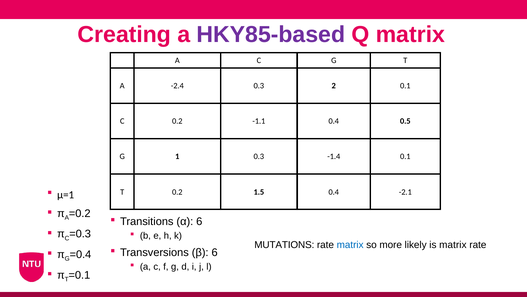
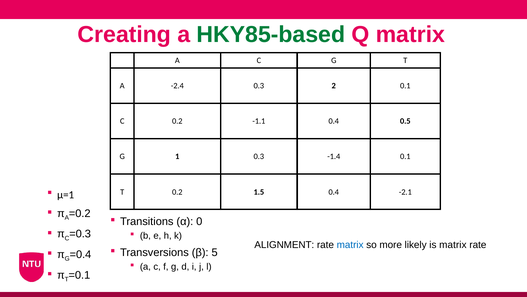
HKY85-based colour: purple -> green (271, 34)
α 6: 6 -> 0 (199, 221)
MUTATIONS: MUTATIONS -> ALIGNMENT (284, 244)
β 6: 6 -> 5 (215, 252)
